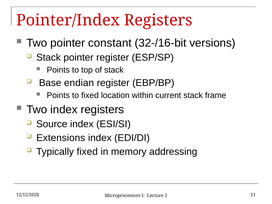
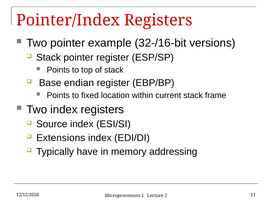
constant: constant -> example (110, 43)
Typically fixed: fixed -> have (87, 152)
